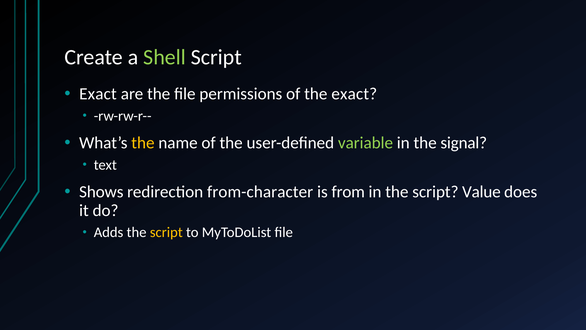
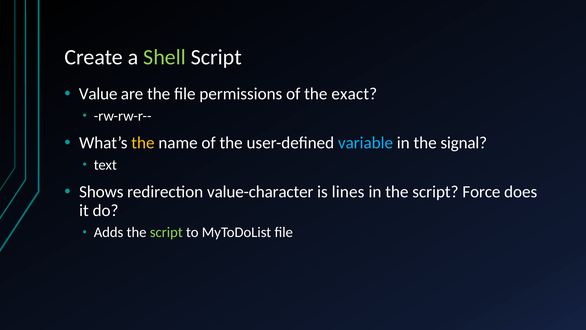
Exact: Exact -> Value (98, 94)
variable colour: light green -> light blue (365, 143)
from-character: from-character -> value-character (260, 192)
from: from -> lines (348, 192)
Value: Value -> Force (481, 192)
script colour: yellow -> light green (166, 232)
